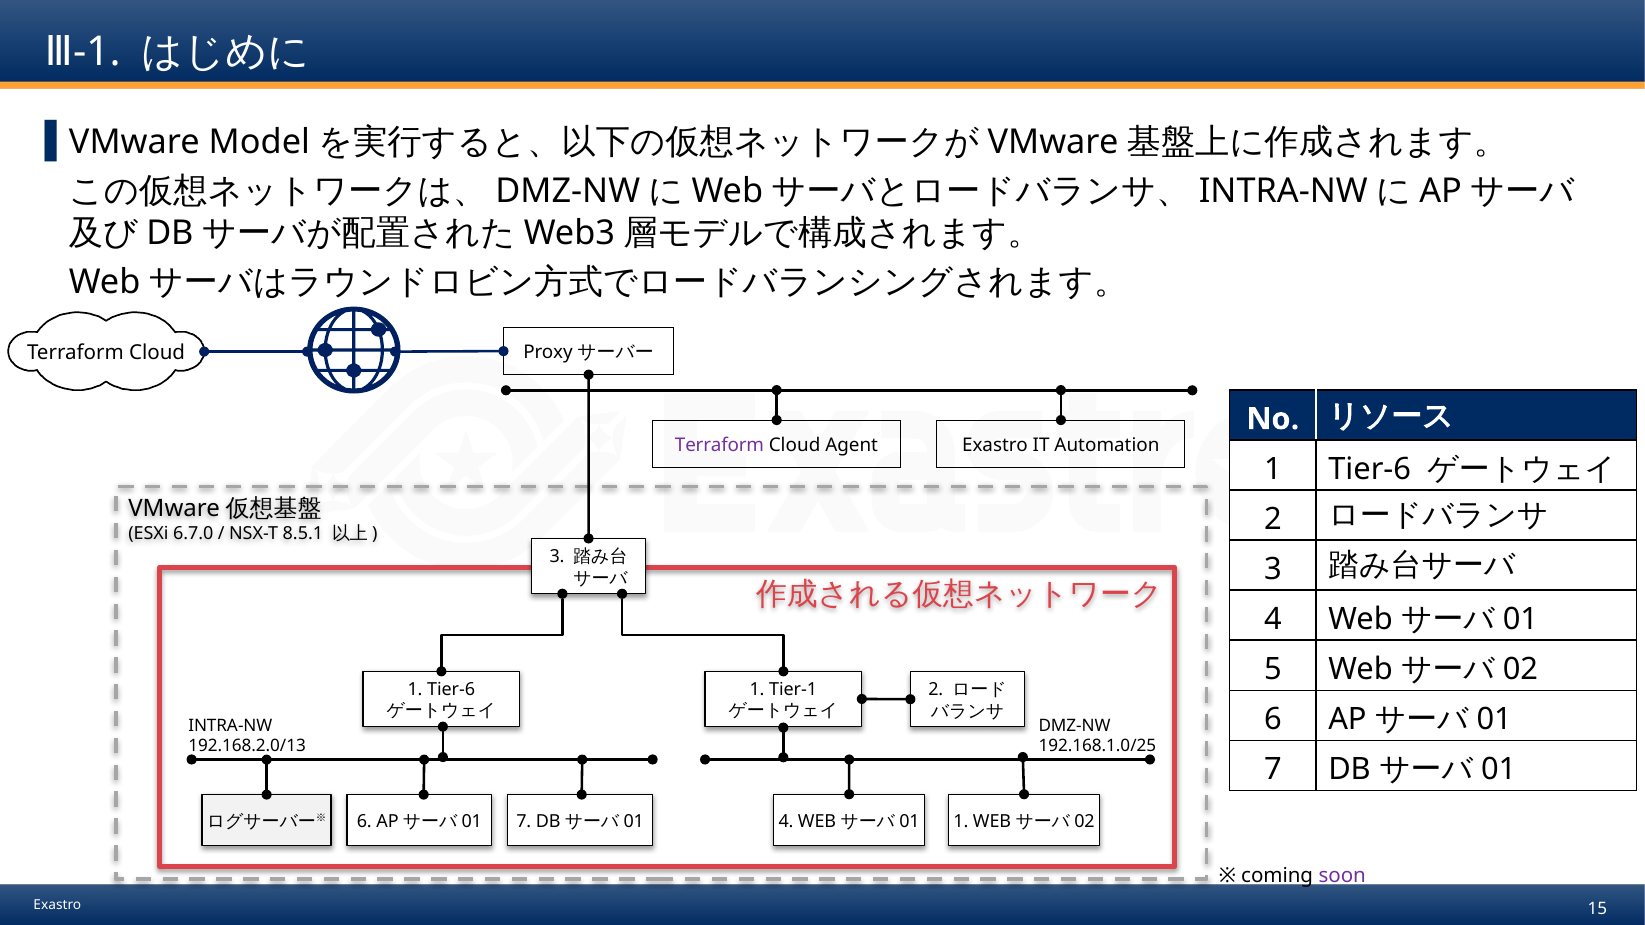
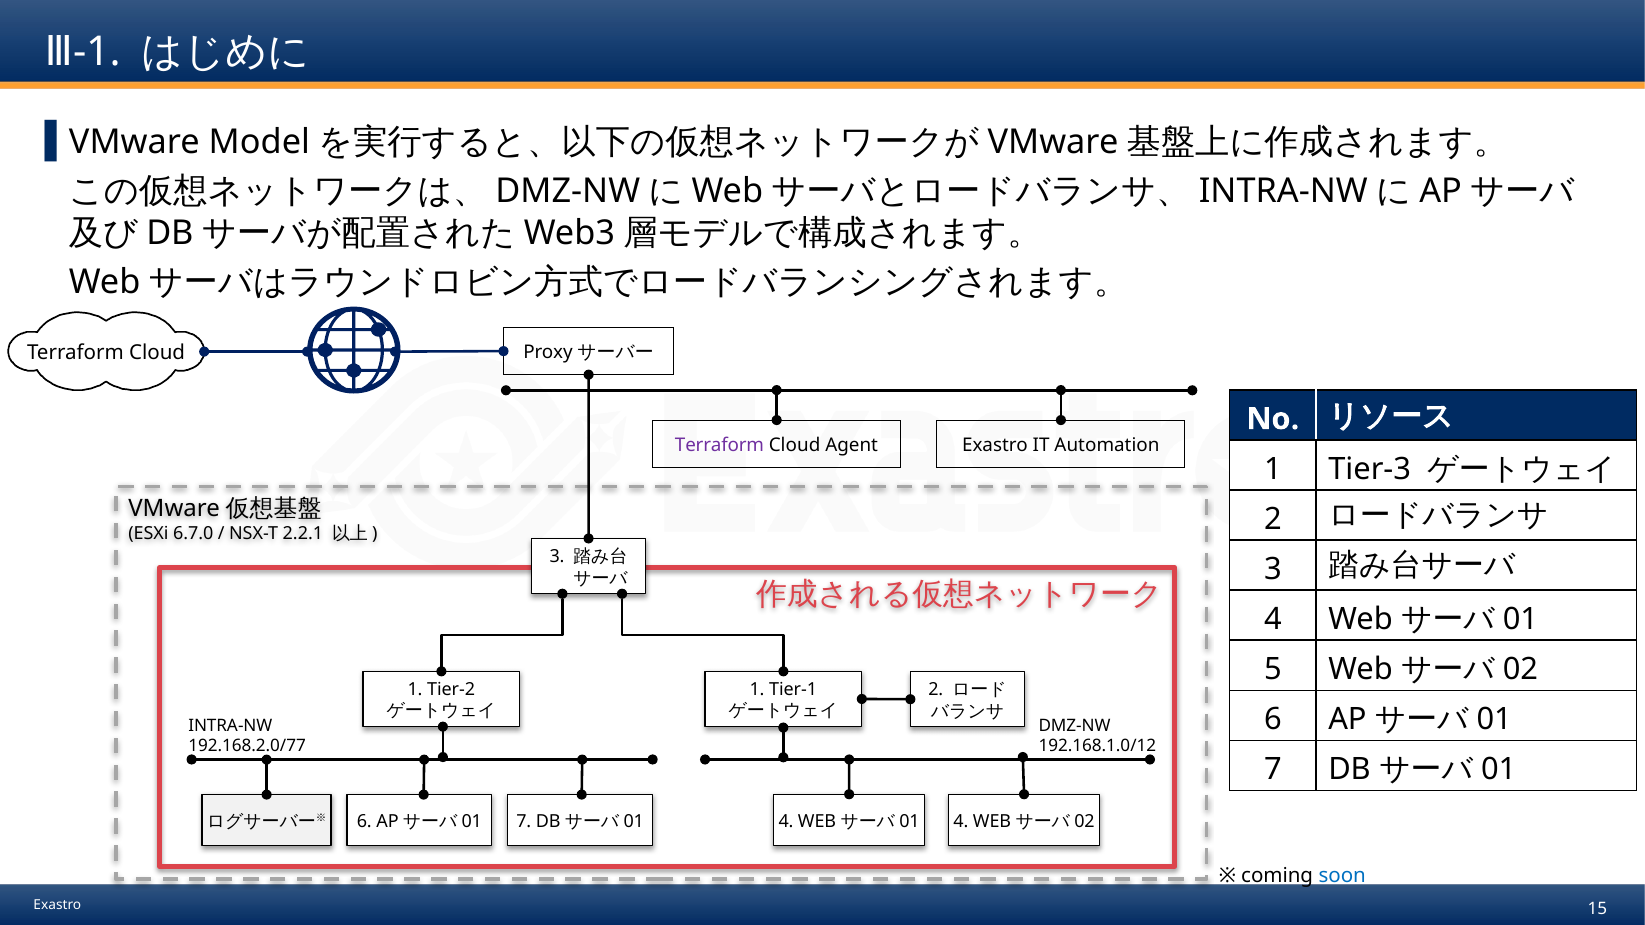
Tier-6: Tier-6 -> Tier-3 (1370, 469)
8.5.1: 8.5.1 -> 2.2.1 (303, 534)
Tier-6: Tier-6 -> Tier-2 (451, 690)
192.168.2.0/13: 192.168.2.0/13 -> 192.168.2.0/77 (247, 747)
192.168.1.0/25: 192.168.1.0/25 -> 192.168.1.0/12 (1097, 747)
1: 1 -> 4 (961, 822)
soon colour: purple -> blue (1342, 876)
